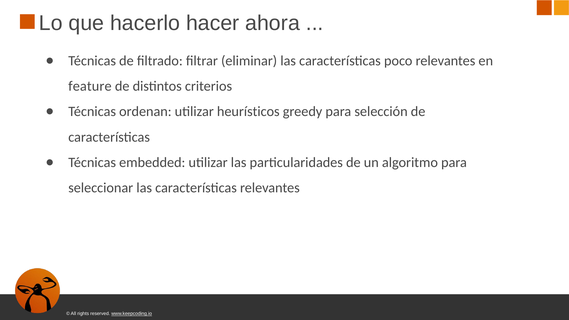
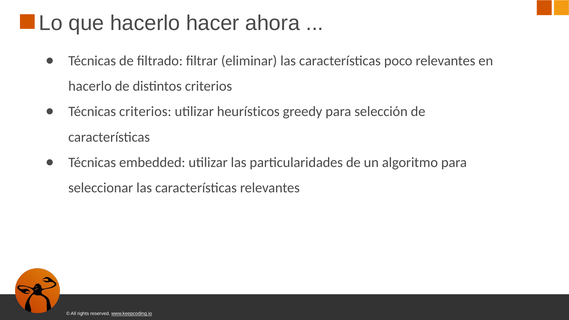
feature: feature -> hacerlo (90, 86)
Técnicas ordenan: ordenan -> criterios (145, 112)
